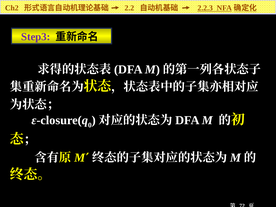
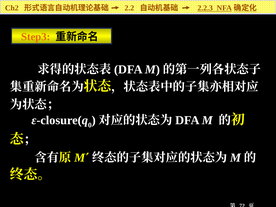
Step3 colour: purple -> orange (36, 37)
